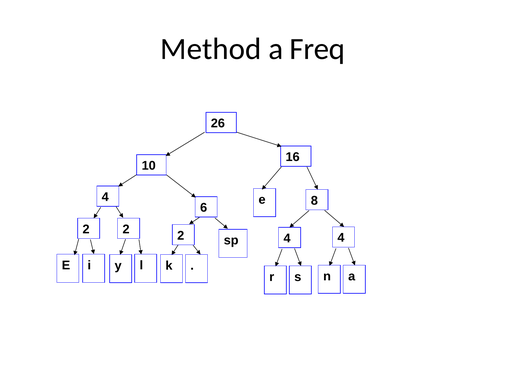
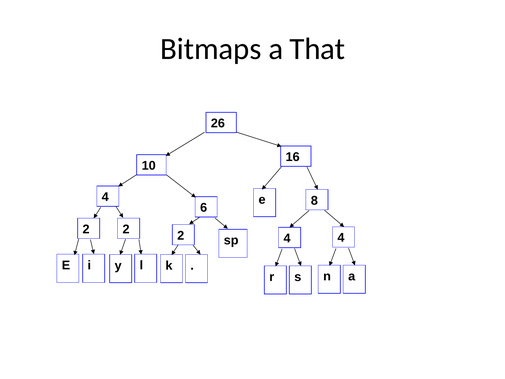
Method: Method -> Bitmaps (211, 49)
Freq: Freq -> That (317, 49)
